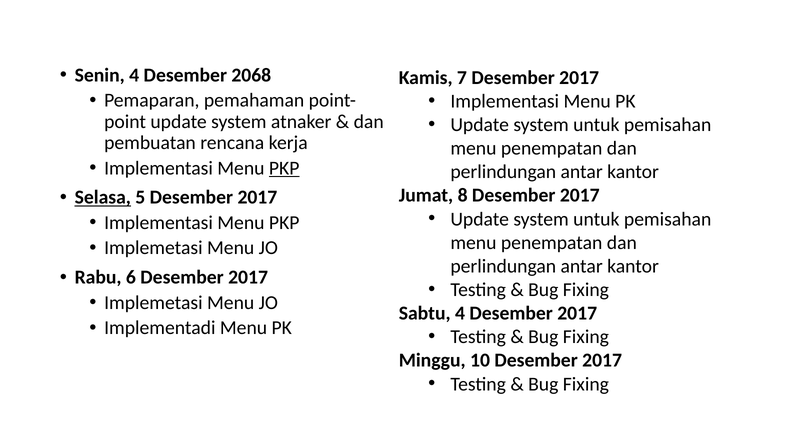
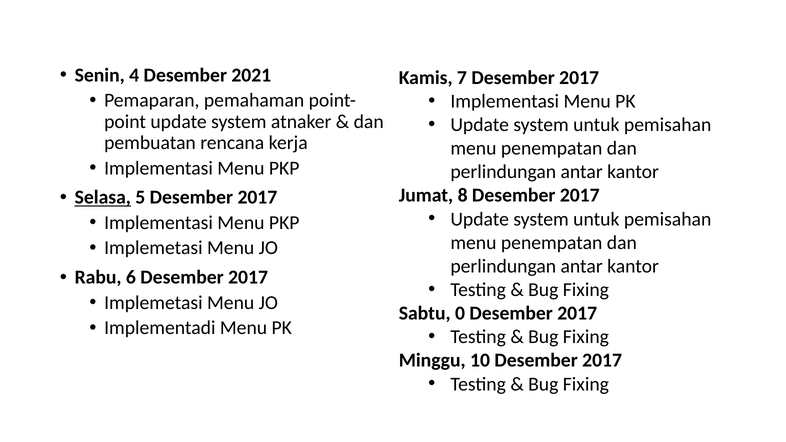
2068: 2068 -> 2021 (251, 75)
PKP underline: present -> none (284, 168)
Sabtu 4: 4 -> 0 (460, 313)
